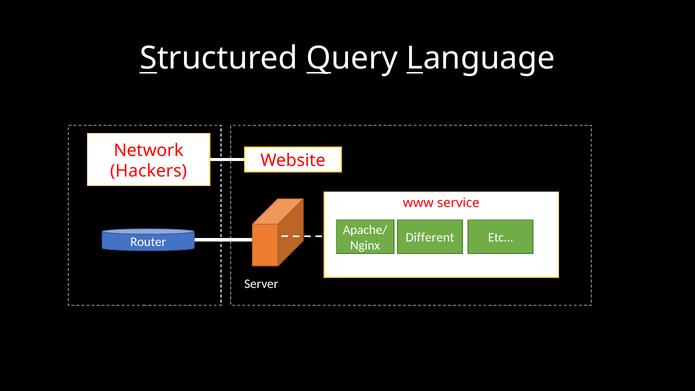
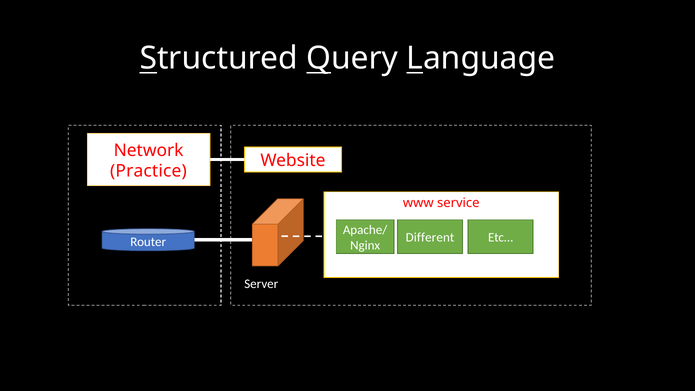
Hackers: Hackers -> Practice (148, 171)
